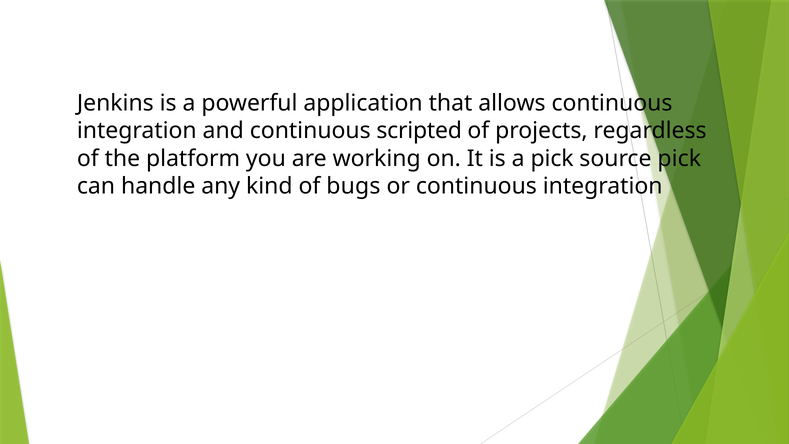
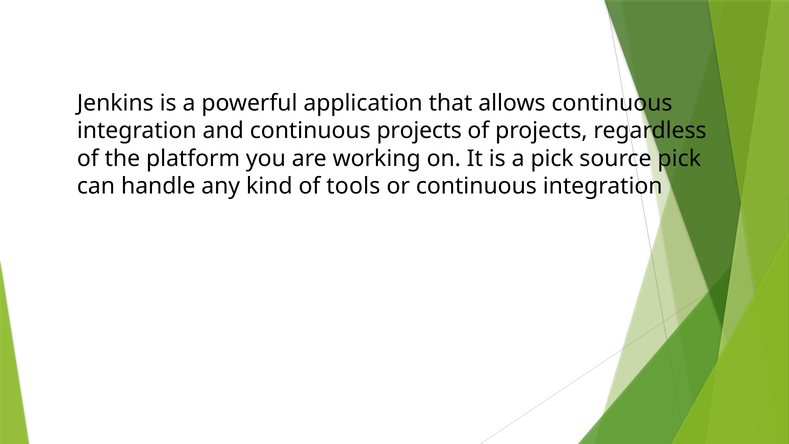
continuous scripted: scripted -> projects (419, 131)
bugs: bugs -> tools (353, 186)
